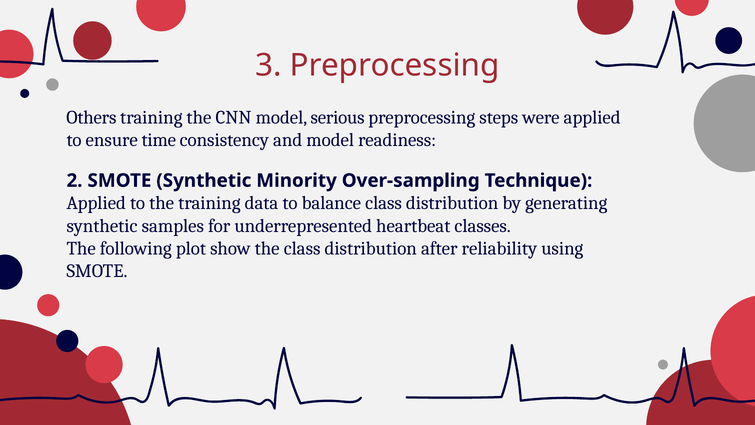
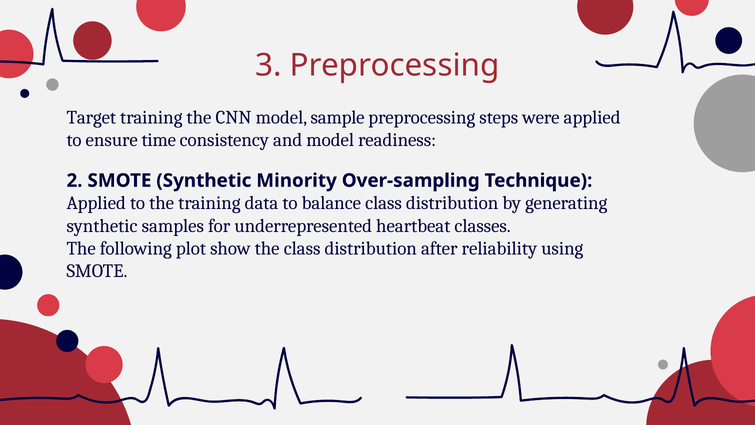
Others: Others -> Target (91, 118)
serious: serious -> sample (338, 118)
